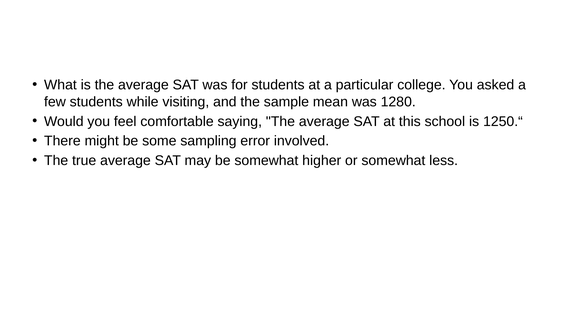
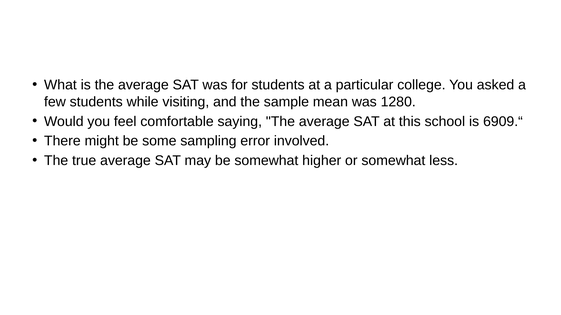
1250.“: 1250.“ -> 6909.“ (503, 122)
